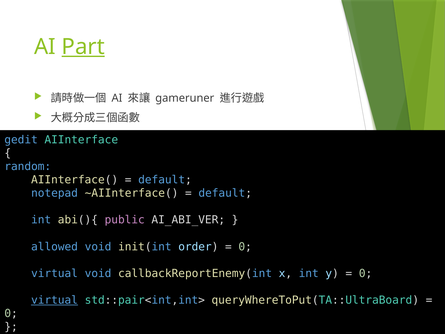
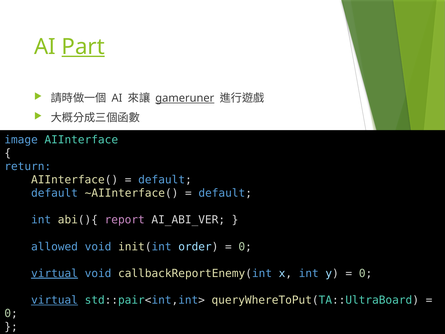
gameruner underline: none -> present (185, 98)
gedit: gedit -> image (21, 140)
random: random -> return (28, 166)
notepad: notepad -> default (55, 193)
public: public -> report (125, 220)
virtual underline: none -> present (55, 273)
